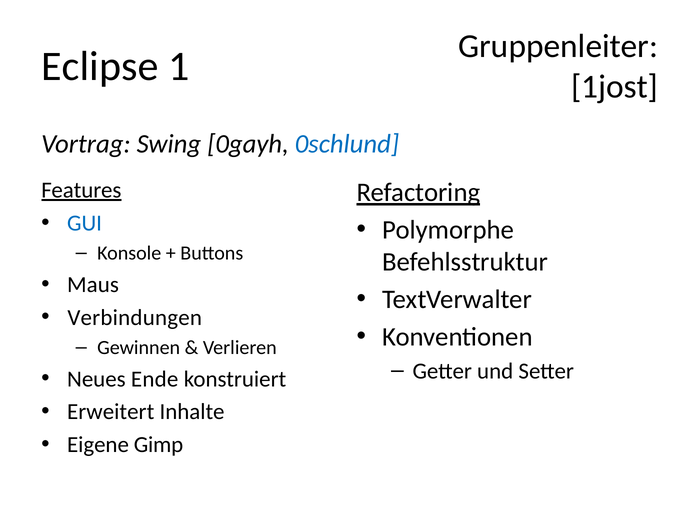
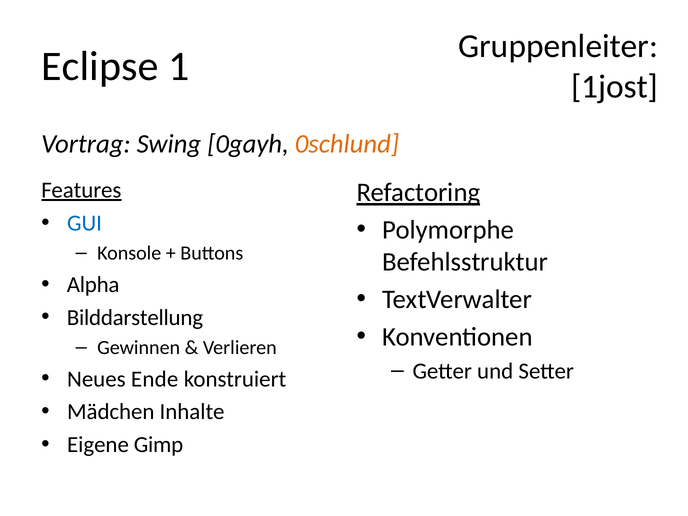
0schlund colour: blue -> orange (347, 144)
Maus: Maus -> Alpha (93, 285)
Verbindungen: Verbindungen -> Bilddarstellung (135, 317)
Erweitert: Erweitert -> Mädchen (111, 412)
